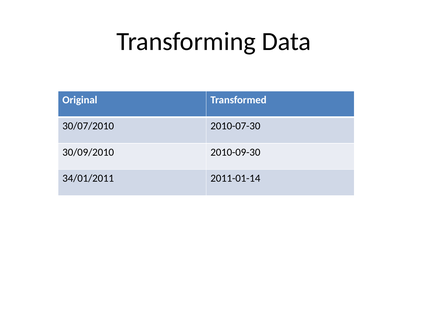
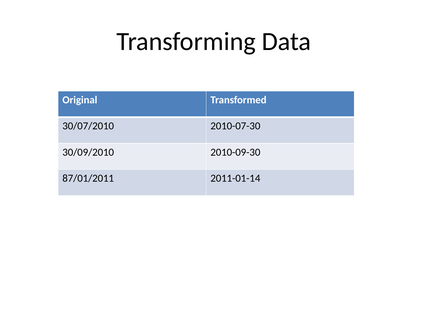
34/01/2011: 34/01/2011 -> 87/01/2011 (88, 178)
